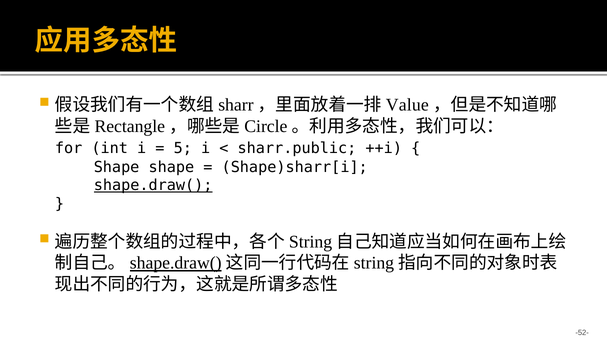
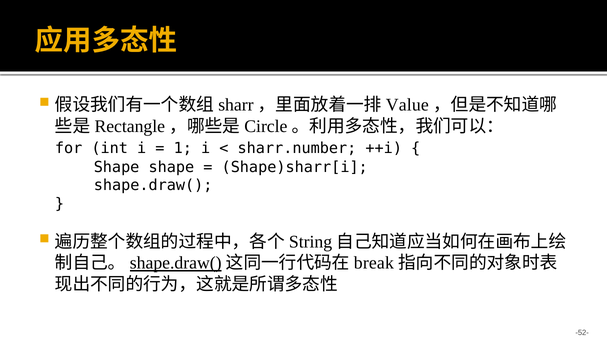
5: 5 -> 1 (183, 148)
sharr.public: sharr.public -> sharr.number (297, 148)
shape.draw( underline: present -> none (153, 185)
string: string -> break (374, 263)
